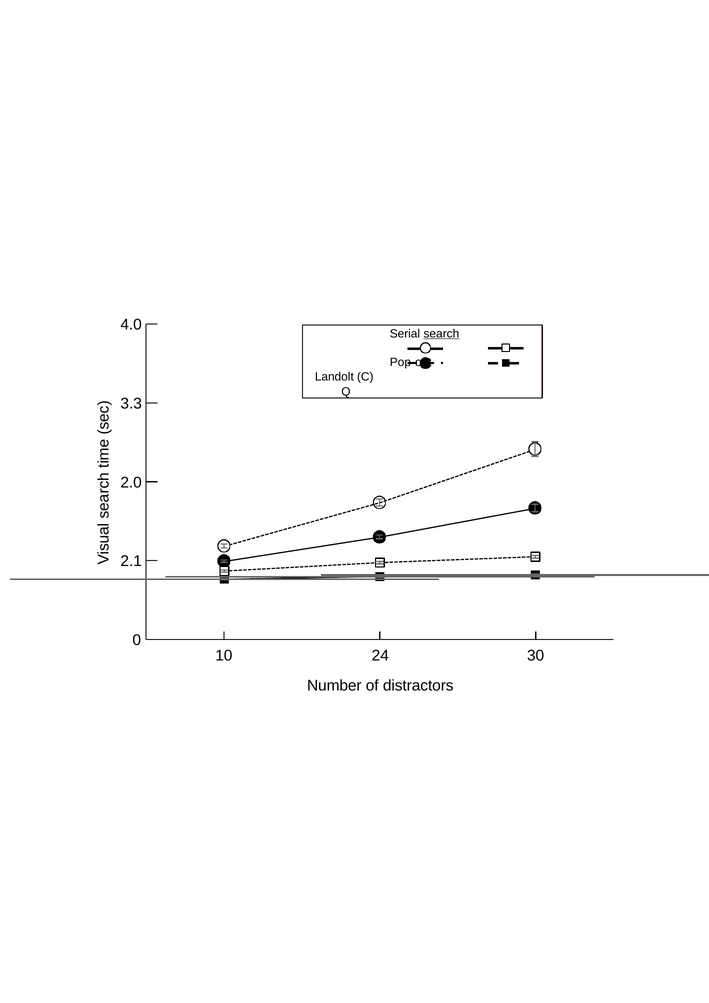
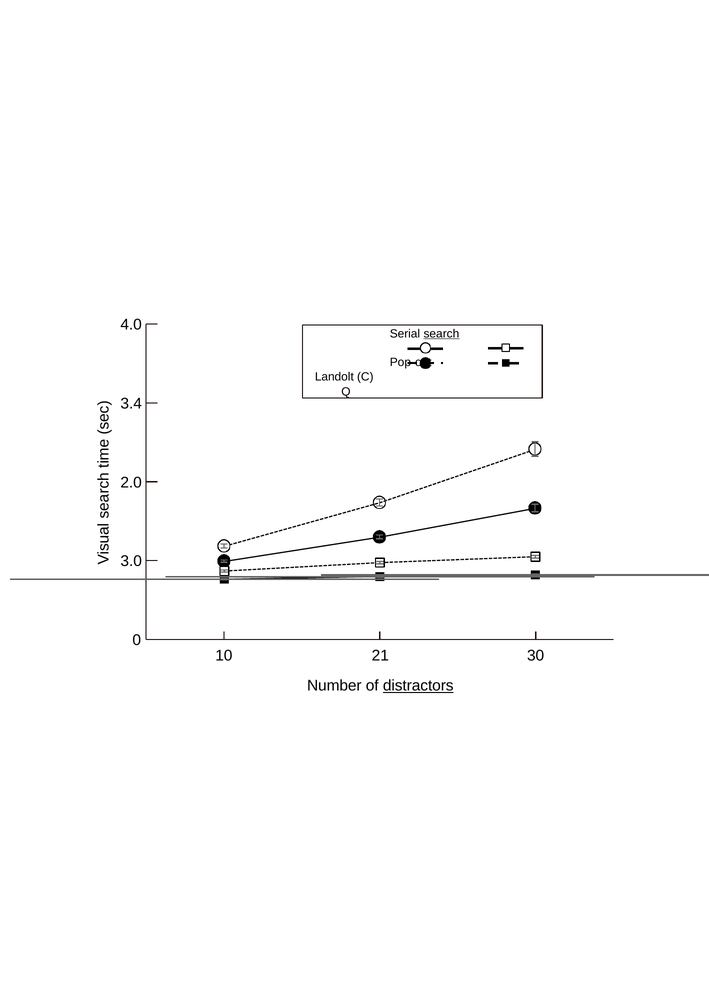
3.3: 3.3 -> 3.4 (131, 404)
2.1: 2.1 -> 3.0 (131, 561)
24: 24 -> 21 (380, 656)
distractors underline: none -> present (418, 686)
